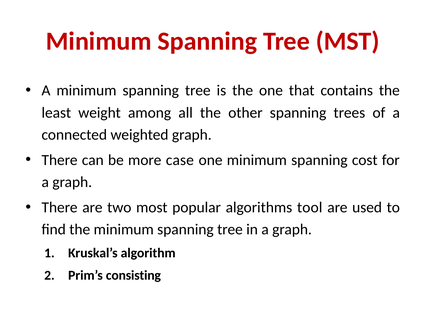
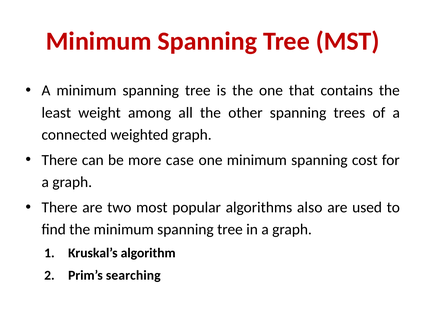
tool: tool -> also (310, 208)
consisting: consisting -> searching (133, 276)
